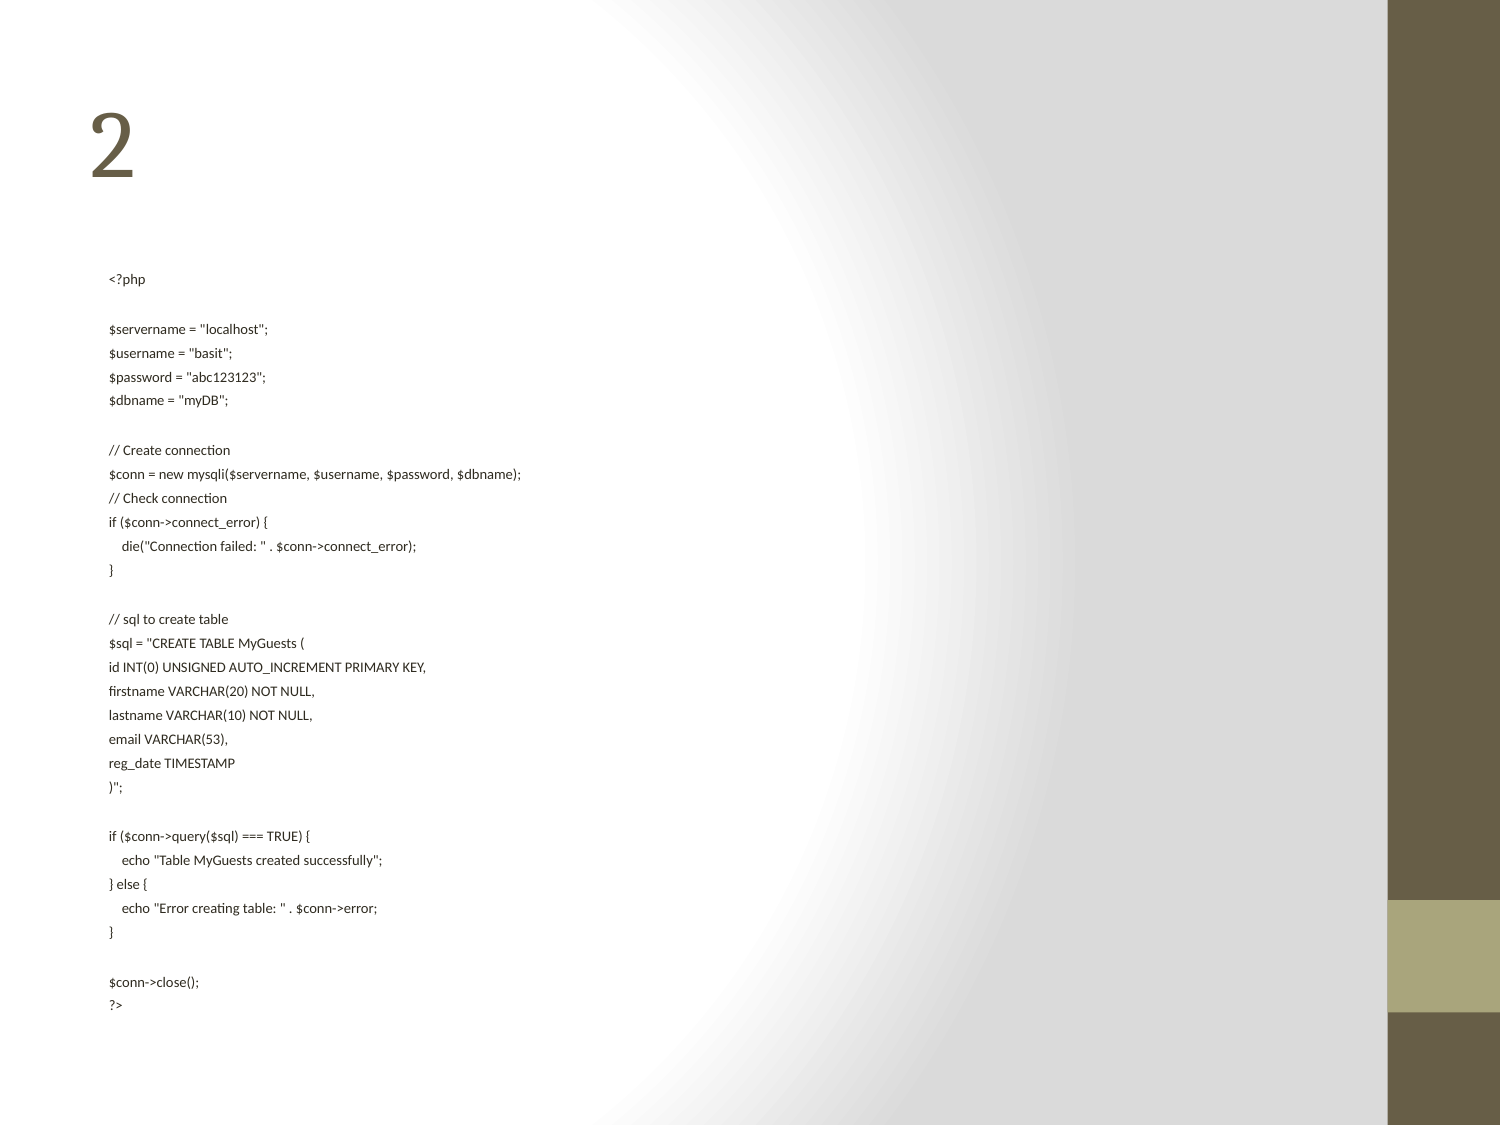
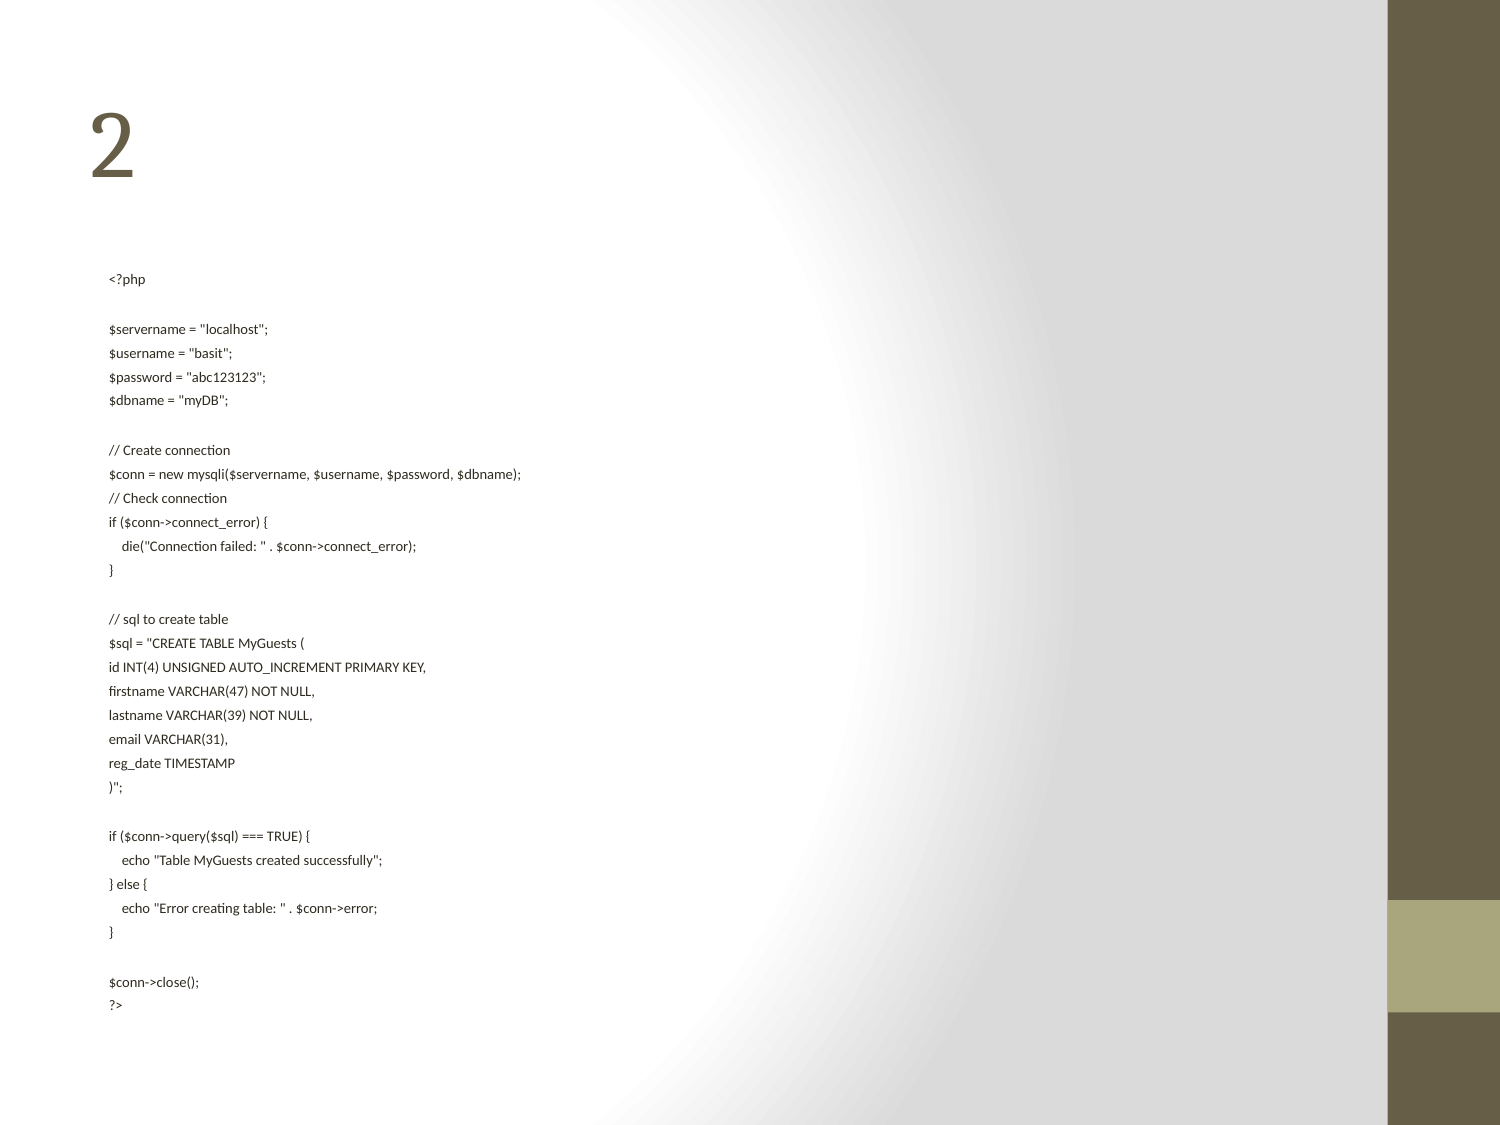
INT(0: INT(0 -> INT(4 (141, 668)
VARCHAR(20: VARCHAR(20 -> VARCHAR(47 (208, 692)
VARCHAR(10: VARCHAR(10 -> VARCHAR(39 (206, 716)
VARCHAR(53: VARCHAR(53 -> VARCHAR(31 (186, 740)
